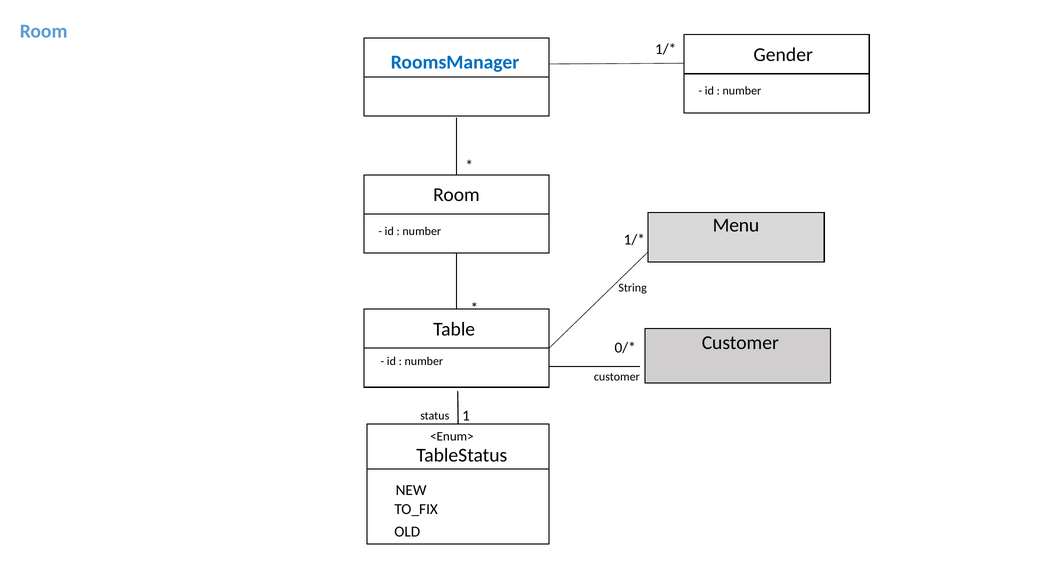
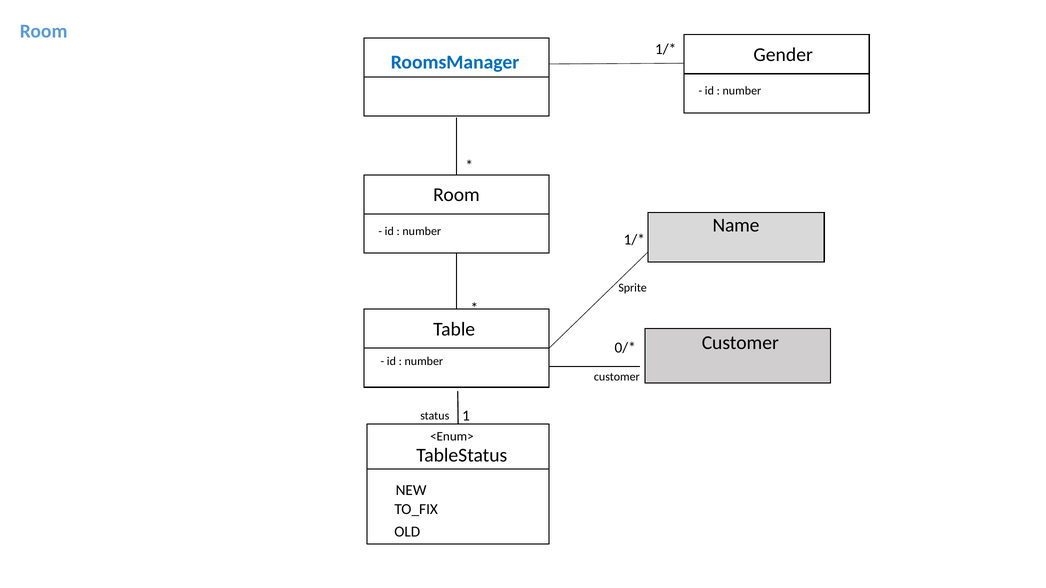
Menu: Menu -> Name (736, 225)
String: String -> Sprite (633, 288)
